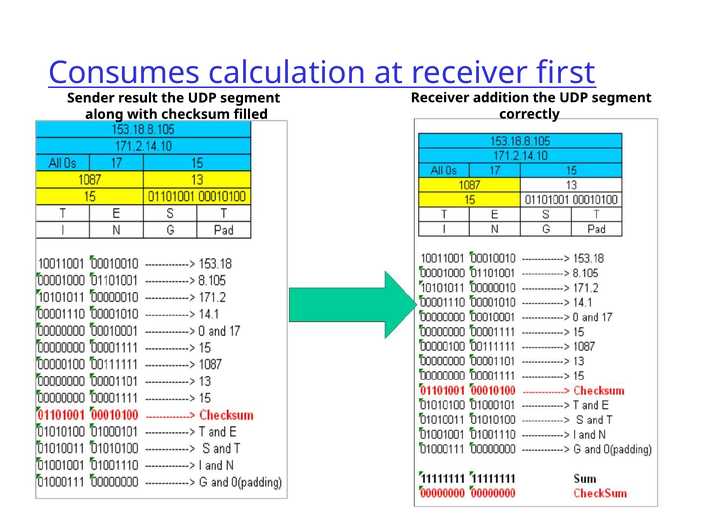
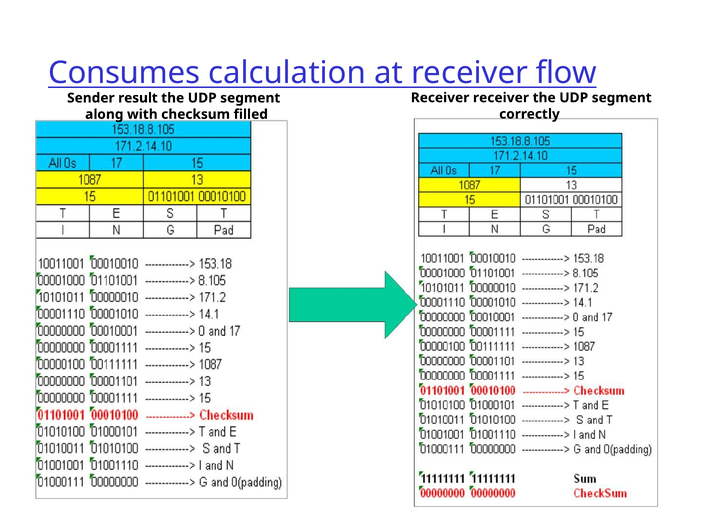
first: first -> flow (566, 73)
Receiver addition: addition -> receiver (501, 98)
